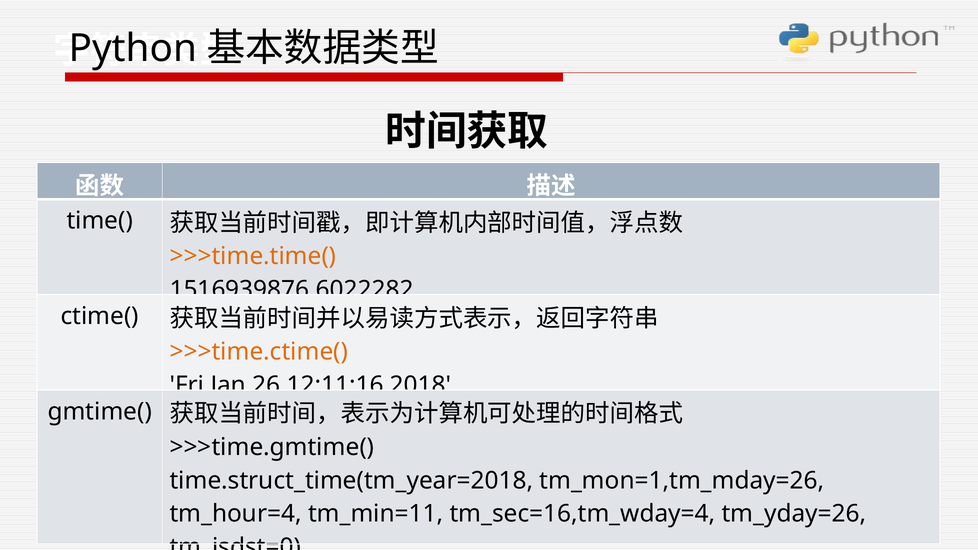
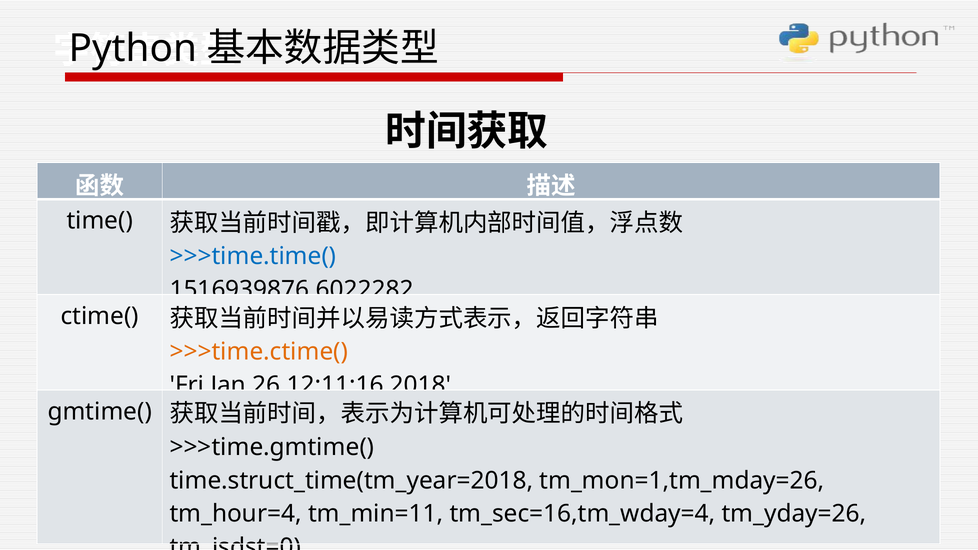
>>>time.time( colour: orange -> blue (253, 256)
